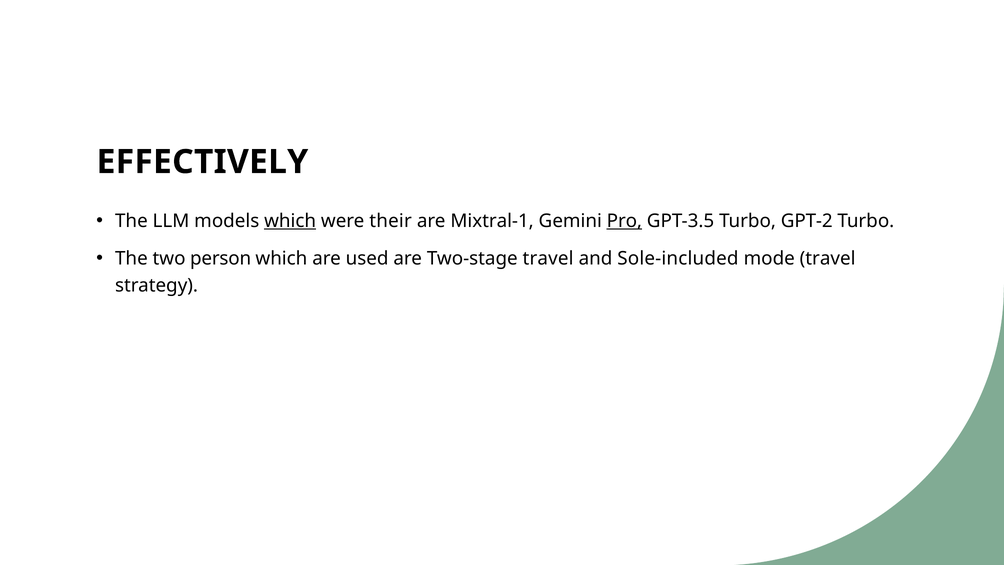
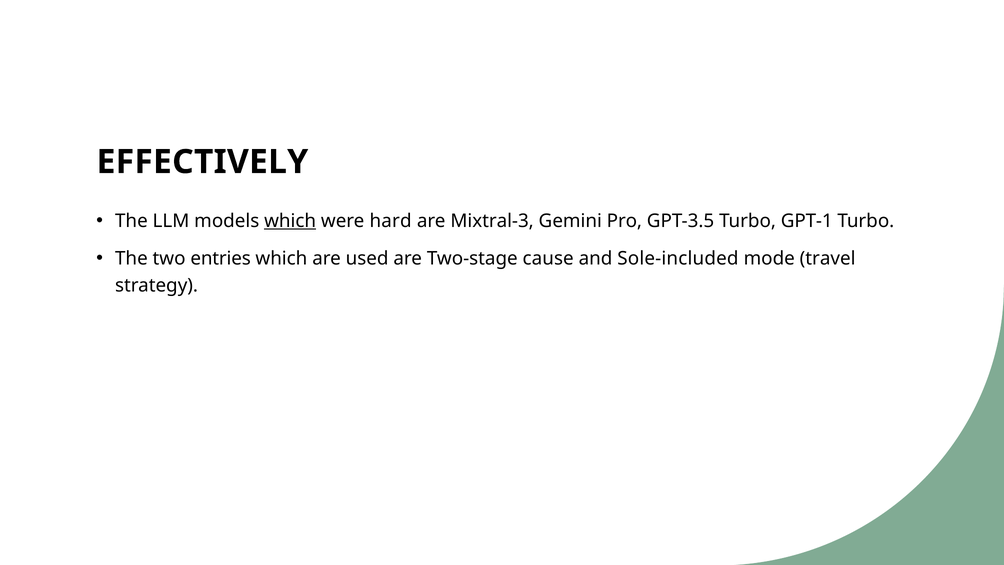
their: their -> hard (391, 221)
Mixtral-1: Mixtral-1 -> Mixtral-3 (492, 221)
Pro underline: present -> none (624, 221)
GPT-2: GPT-2 -> GPT-1 (807, 221)
person: person -> entries (221, 258)
Two-stage travel: travel -> cause (548, 258)
